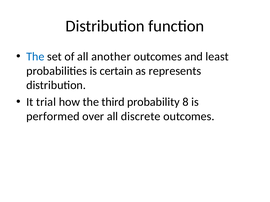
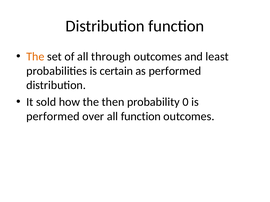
The colour: blue -> orange (35, 57)
another: another -> through (111, 57)
as represents: represents -> performed (175, 71)
trial: trial -> sold (46, 102)
third: third -> then (113, 102)
8: 8 -> 0 (186, 102)
all discrete: discrete -> function (141, 117)
